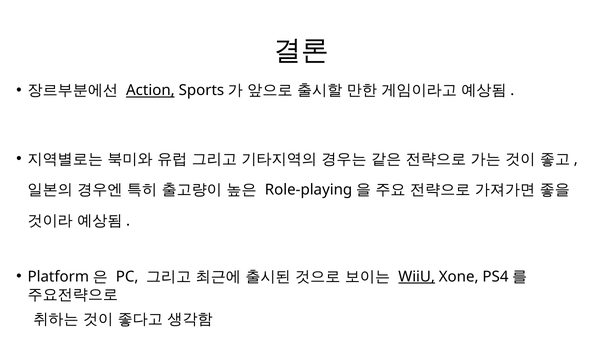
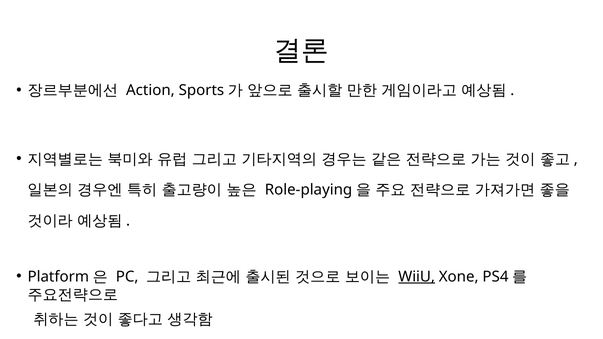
Action underline: present -> none (150, 91)
